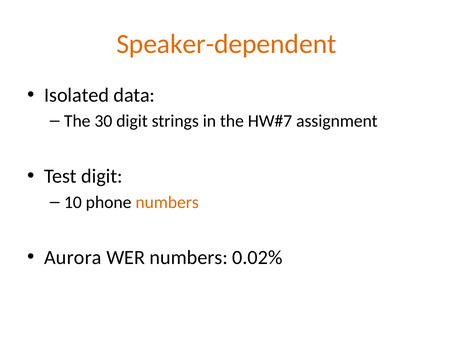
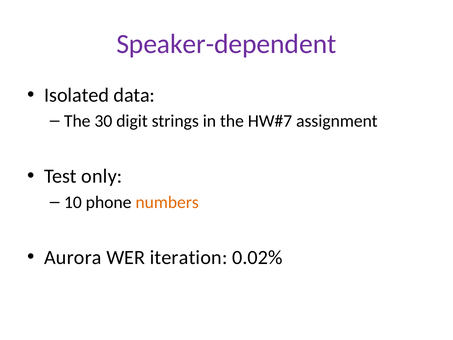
Speaker-dependent colour: orange -> purple (226, 44)
Test digit: digit -> only (102, 176)
WER numbers: numbers -> iteration (189, 257)
